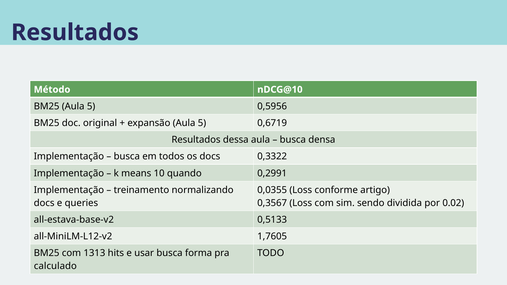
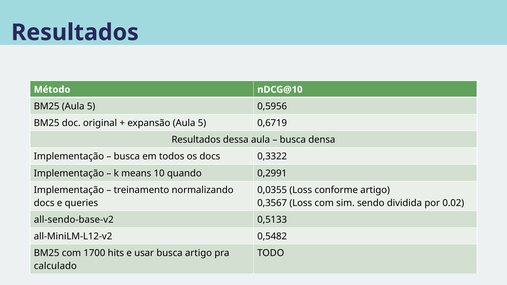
all-estava-base-v2: all-estava-base-v2 -> all-sendo-base-v2 (74, 220)
1,7605: 1,7605 -> 0,5482 (272, 237)
1313: 1313 -> 1700 (94, 253)
busca forma: forma -> artigo (199, 253)
